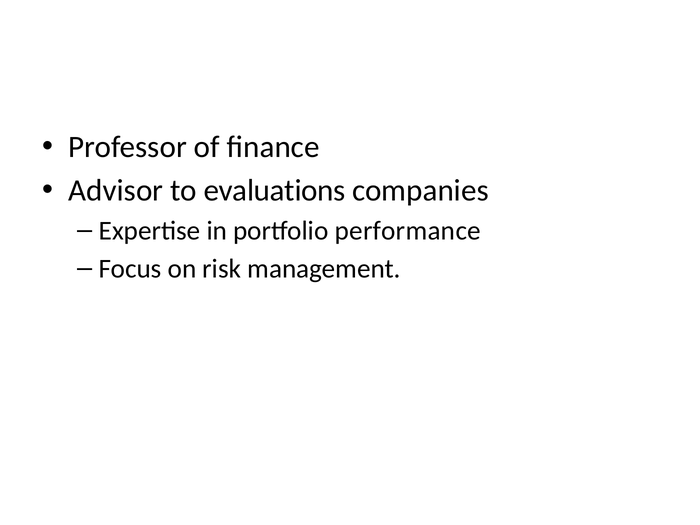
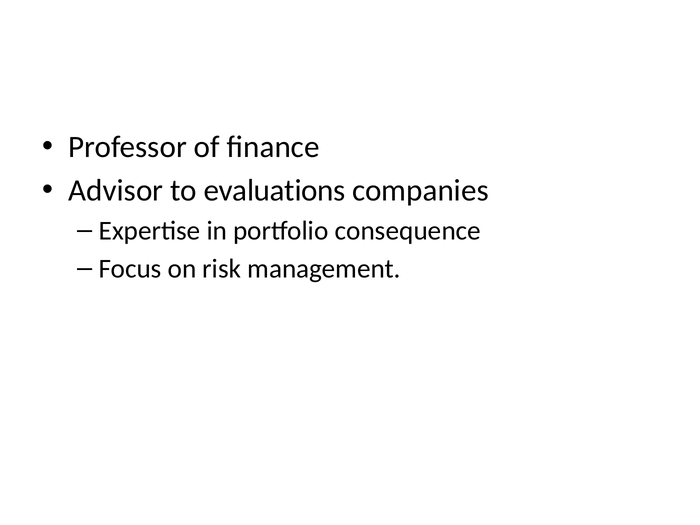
performance: performance -> consequence (408, 231)
